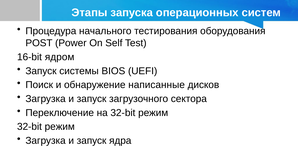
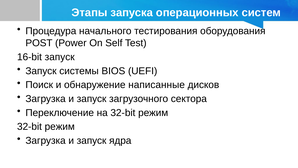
16-bit ядром: ядром -> запуск (60, 57)
